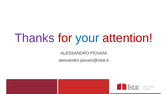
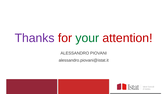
your colour: blue -> green (87, 38)
